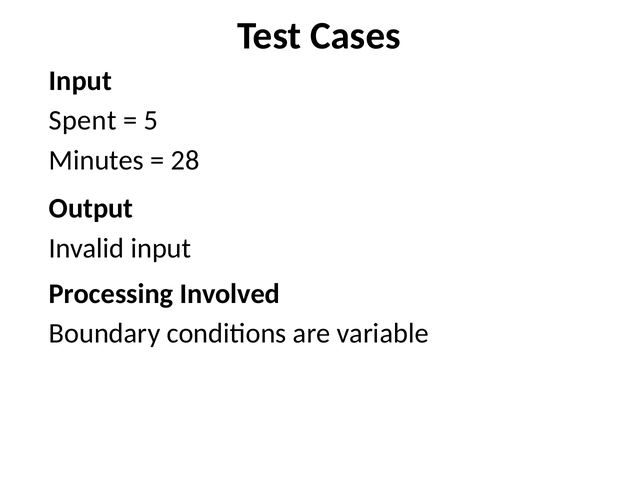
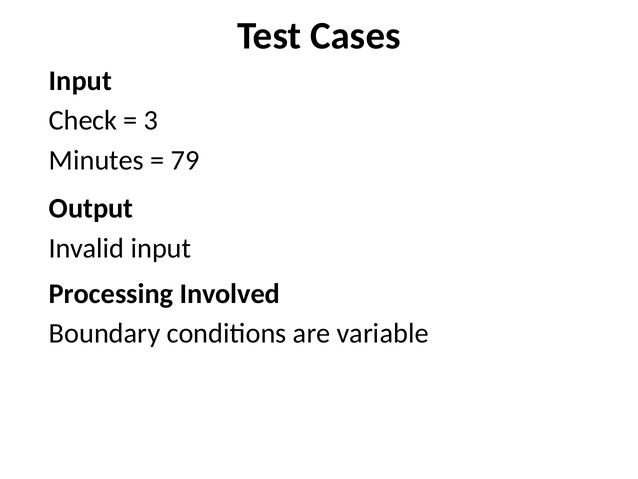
Spent: Spent -> Check (83, 120)
5: 5 -> 3 (151, 120)
28: 28 -> 79 (185, 160)
